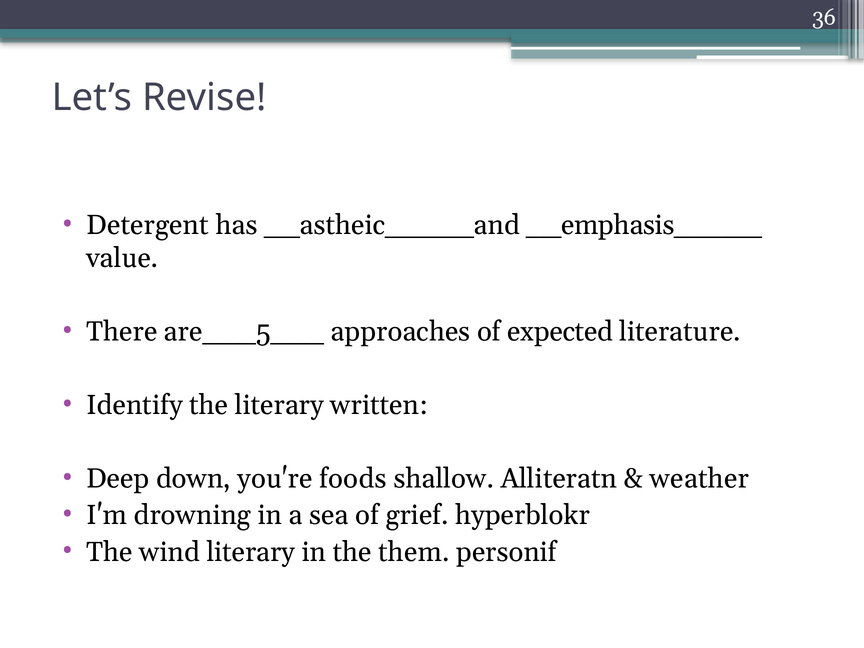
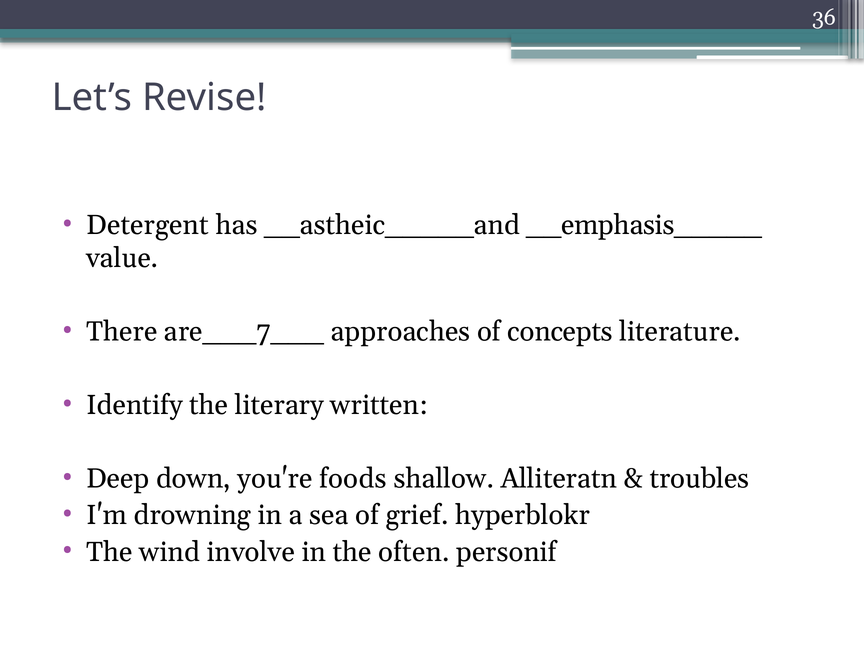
are___5___: are___5___ -> are___7___ (244, 332)
expected: expected -> concepts (560, 332)
weather: weather -> troubles (700, 479)
wind literary: literary -> involve (251, 552)
them: them -> often (414, 552)
